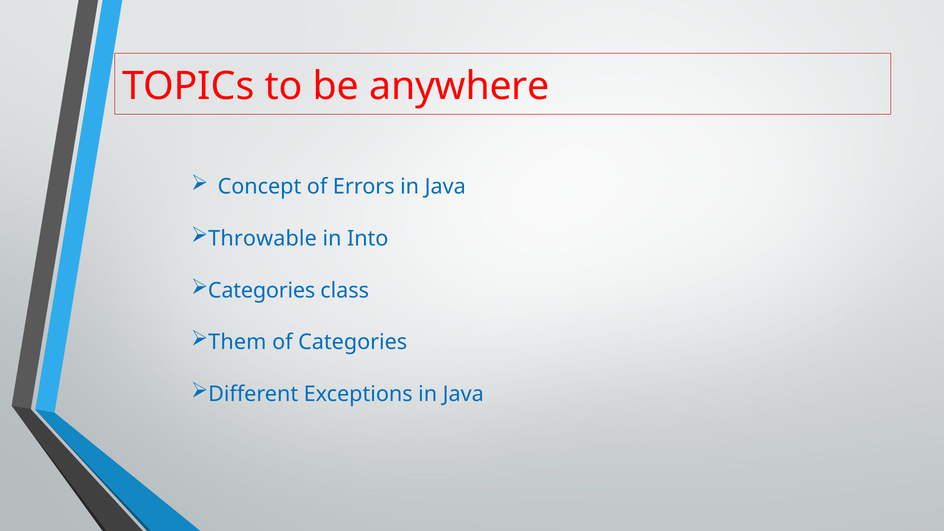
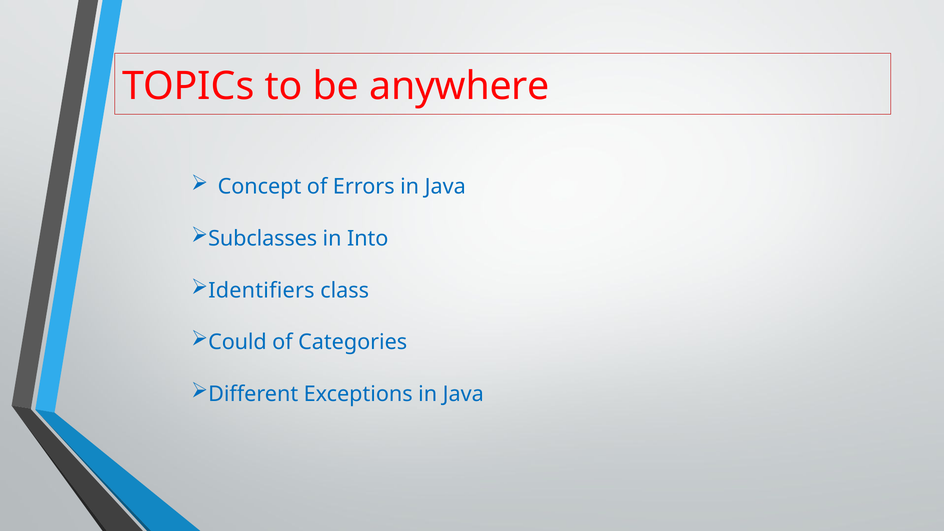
Throwable: Throwable -> Subclasses (263, 239)
Categories: Categories -> Identifiers (261, 290)
Them: Them -> Could (237, 342)
